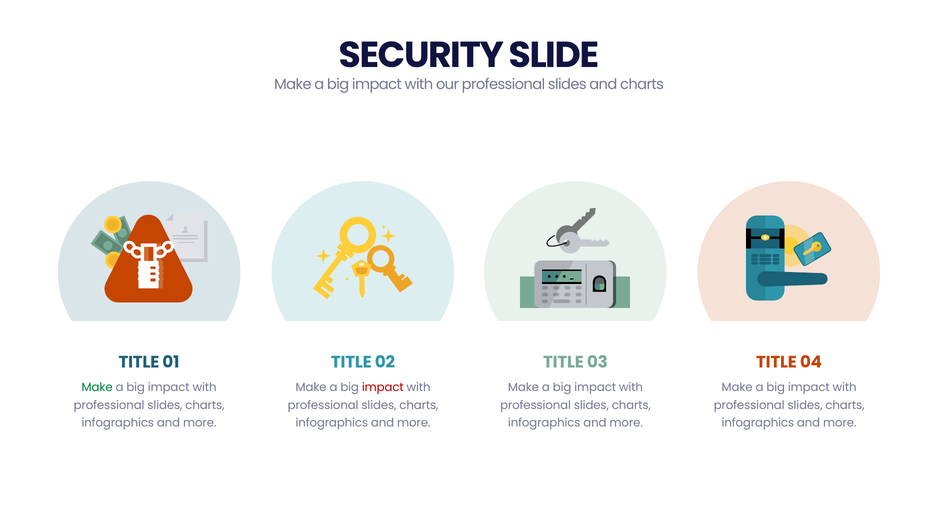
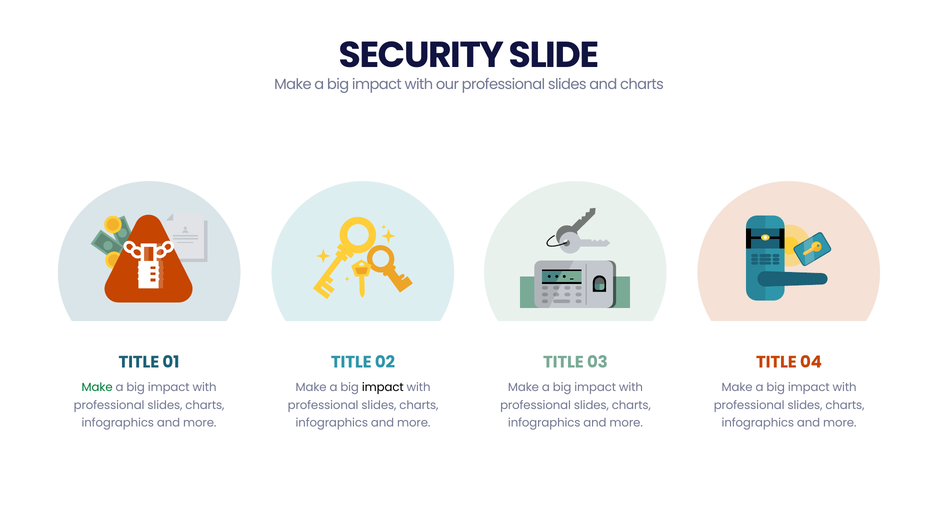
impact colour: red -> black (383, 387)
